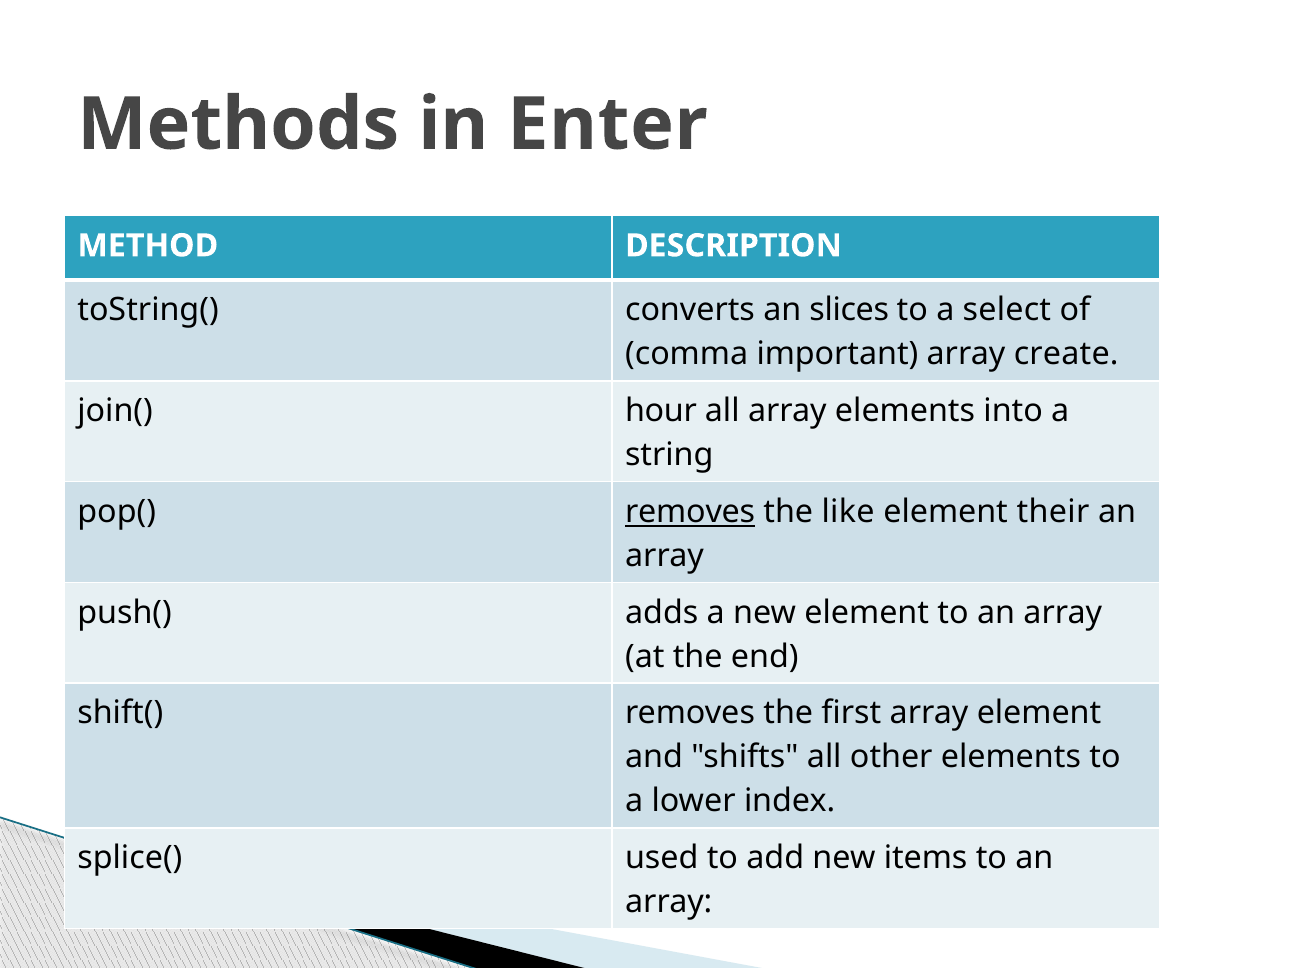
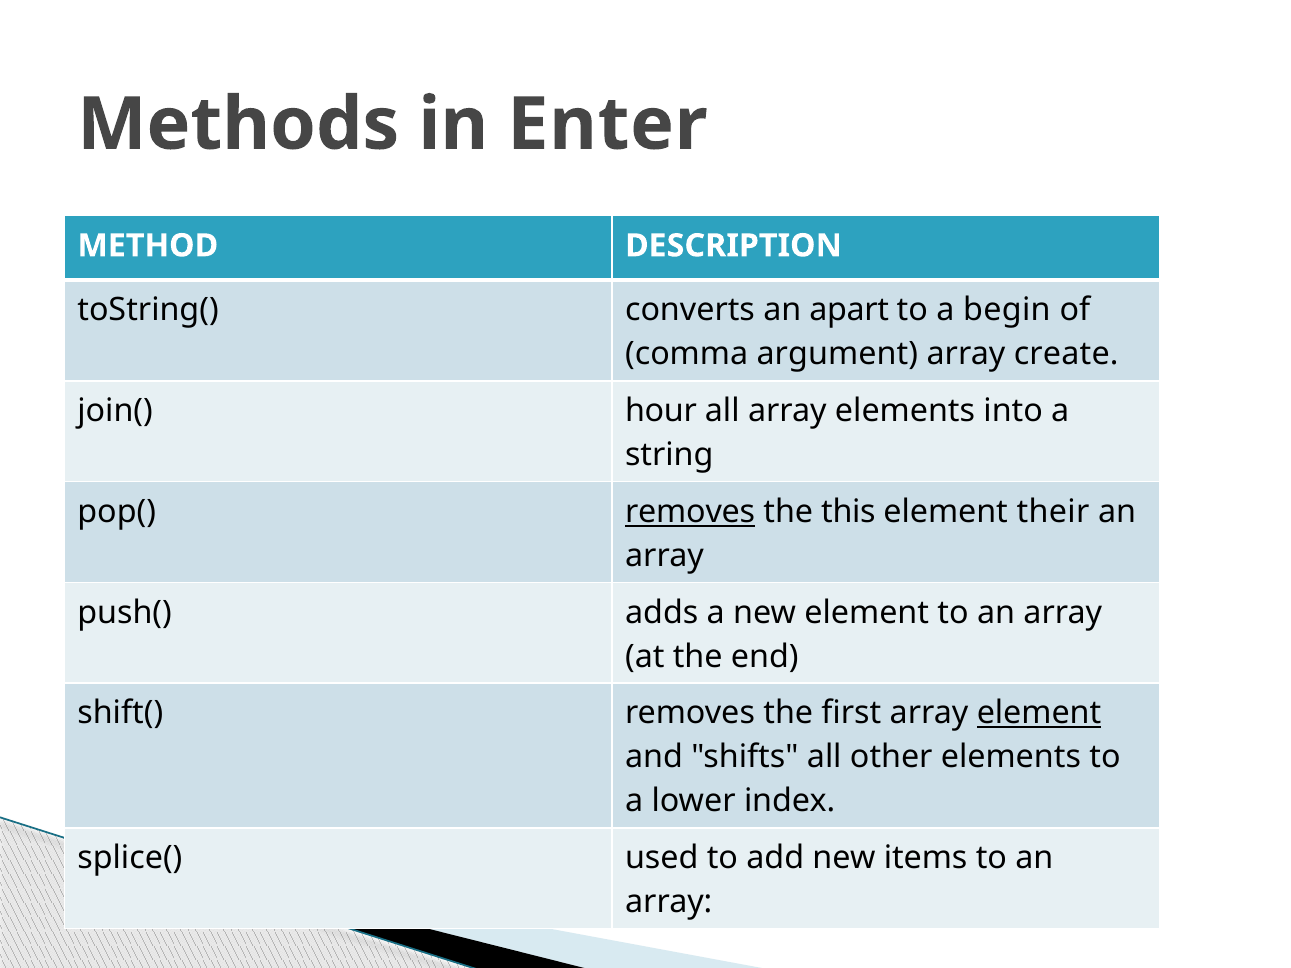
slices: slices -> apart (849, 310)
select: select -> begin (1007, 310)
important: important -> argument (837, 354)
like: like -> this (848, 512)
element underline: none -> present (1039, 713)
